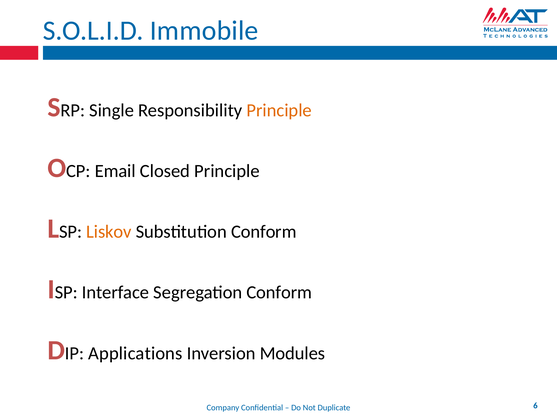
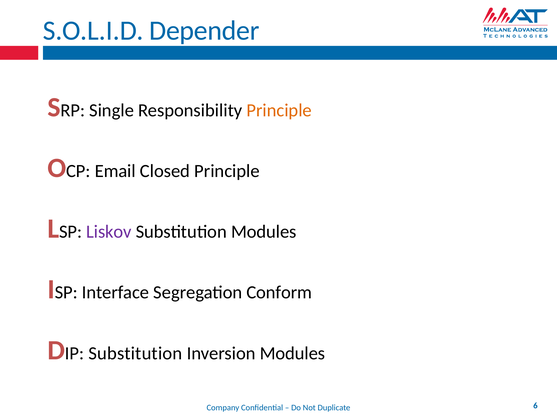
Immobile: Immobile -> Depender (204, 31)
Liskov colour: orange -> purple (109, 232)
Substitution Conform: Conform -> Modules (264, 232)
Applications: Applications -> Substitution (135, 353)
